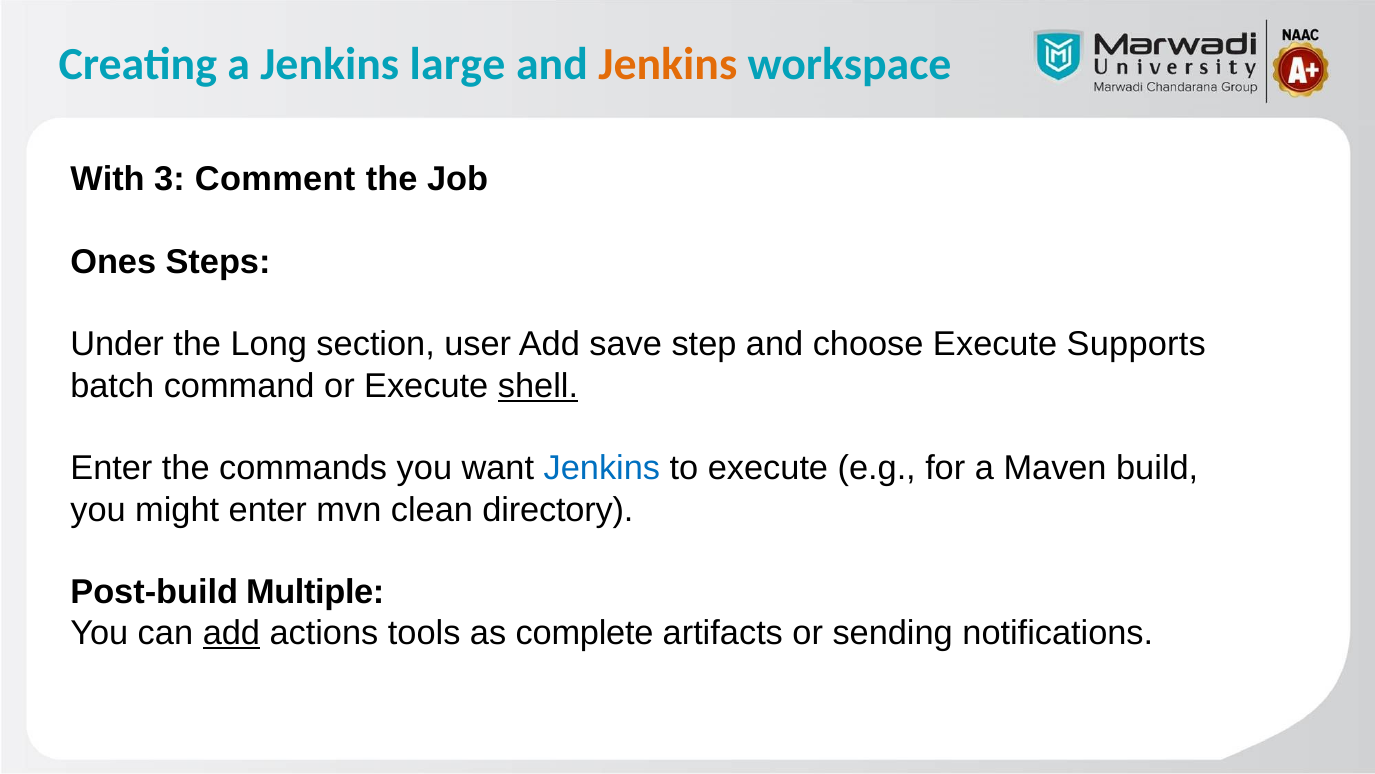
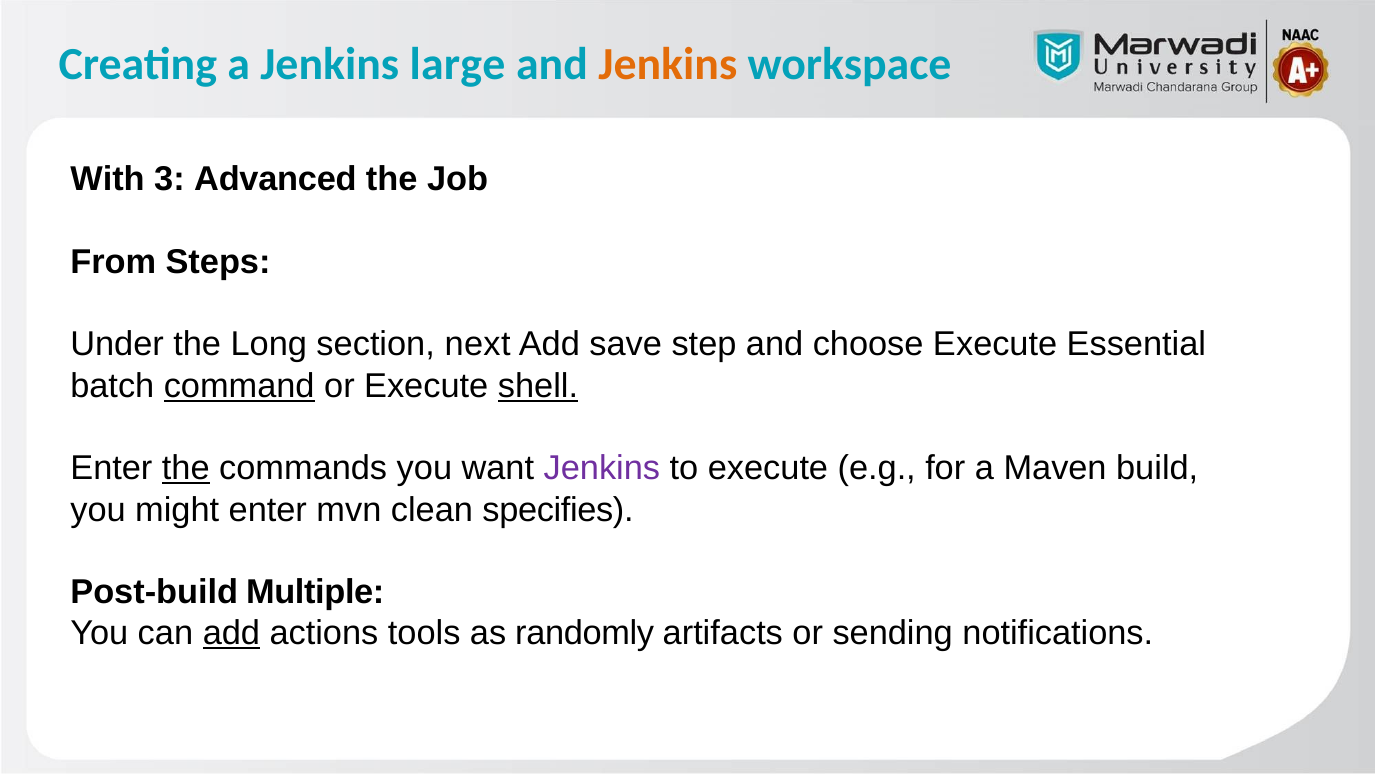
Comment: Comment -> Advanced (275, 179)
Ones: Ones -> From (113, 262)
user: user -> next (478, 344)
Supports: Supports -> Essential (1136, 344)
command underline: none -> present (239, 386)
the underline: none -> present (186, 468)
Jenkins colour: blue -> purple (602, 468)
directory: directory -> specifies (558, 509)
complete: complete -> randomly (585, 633)
